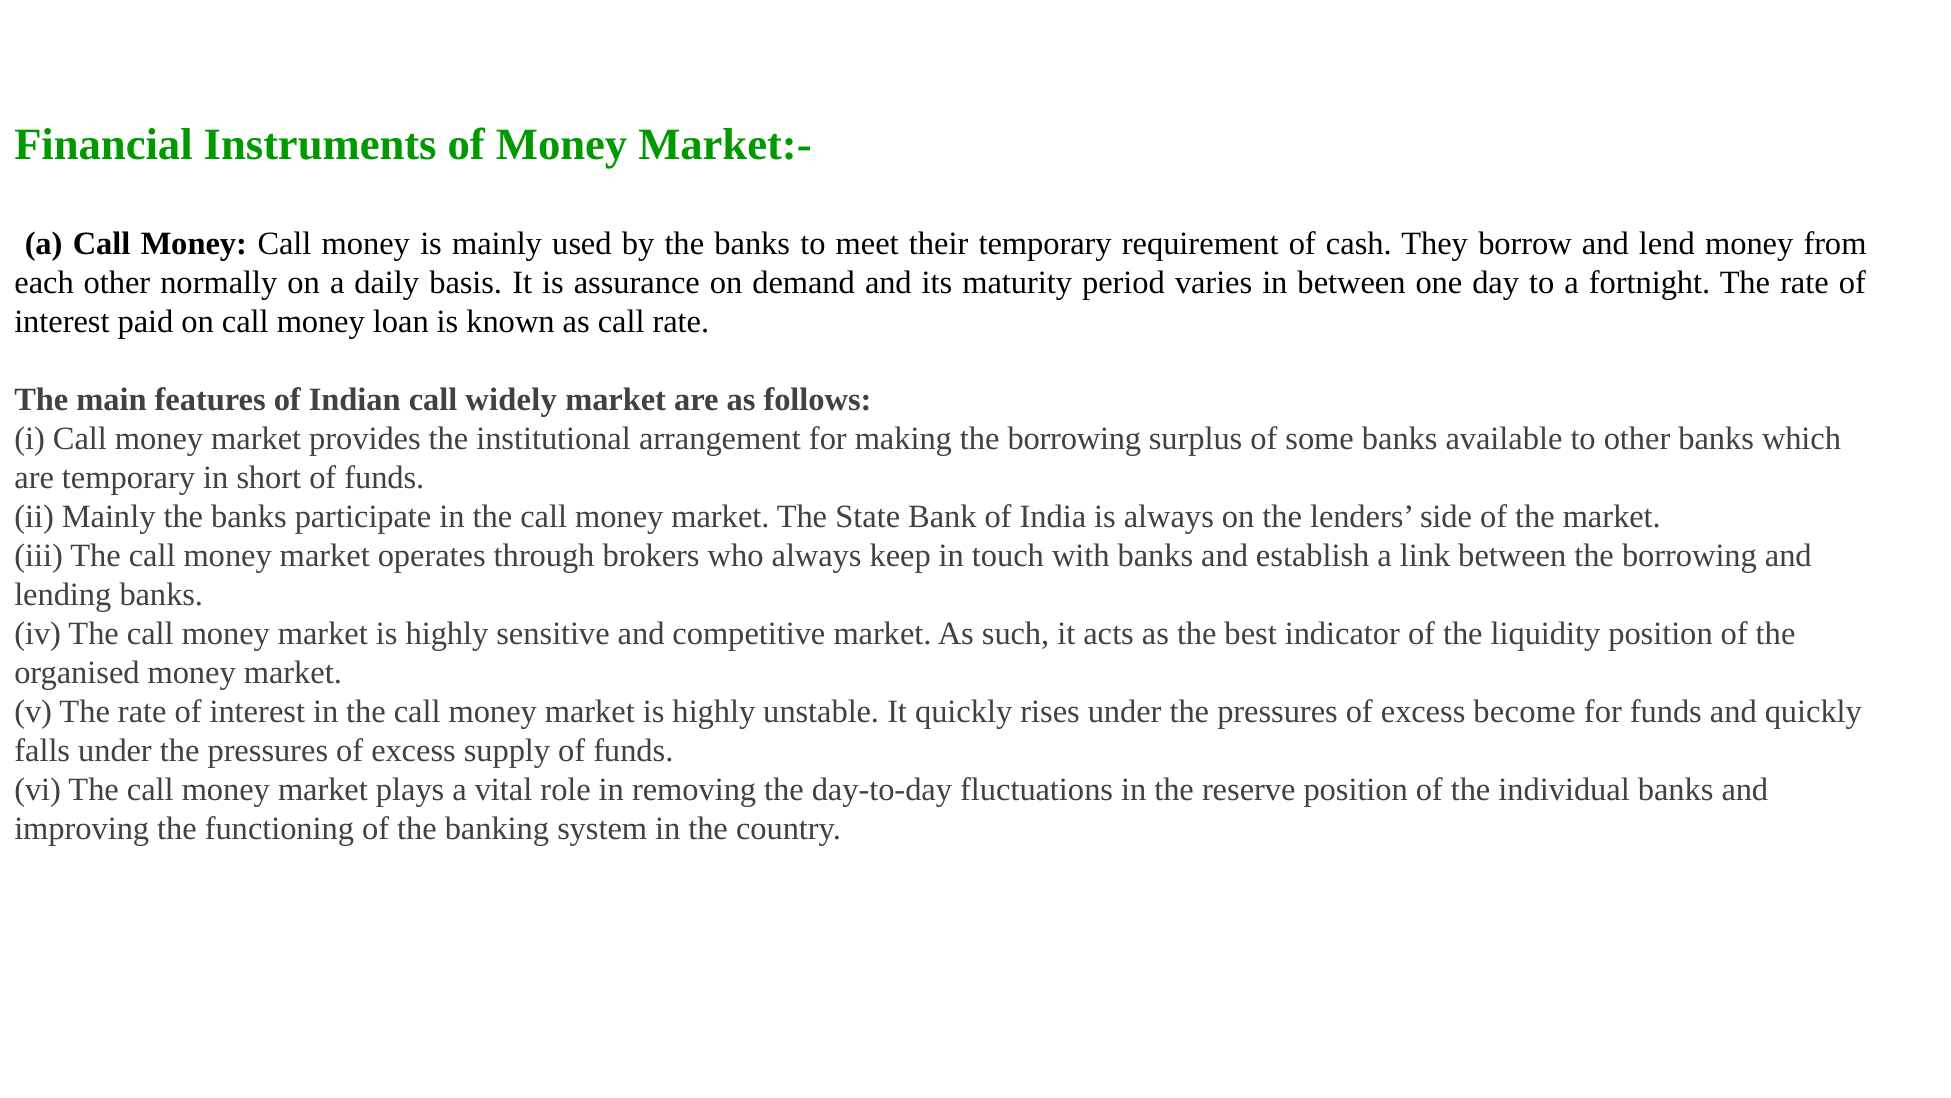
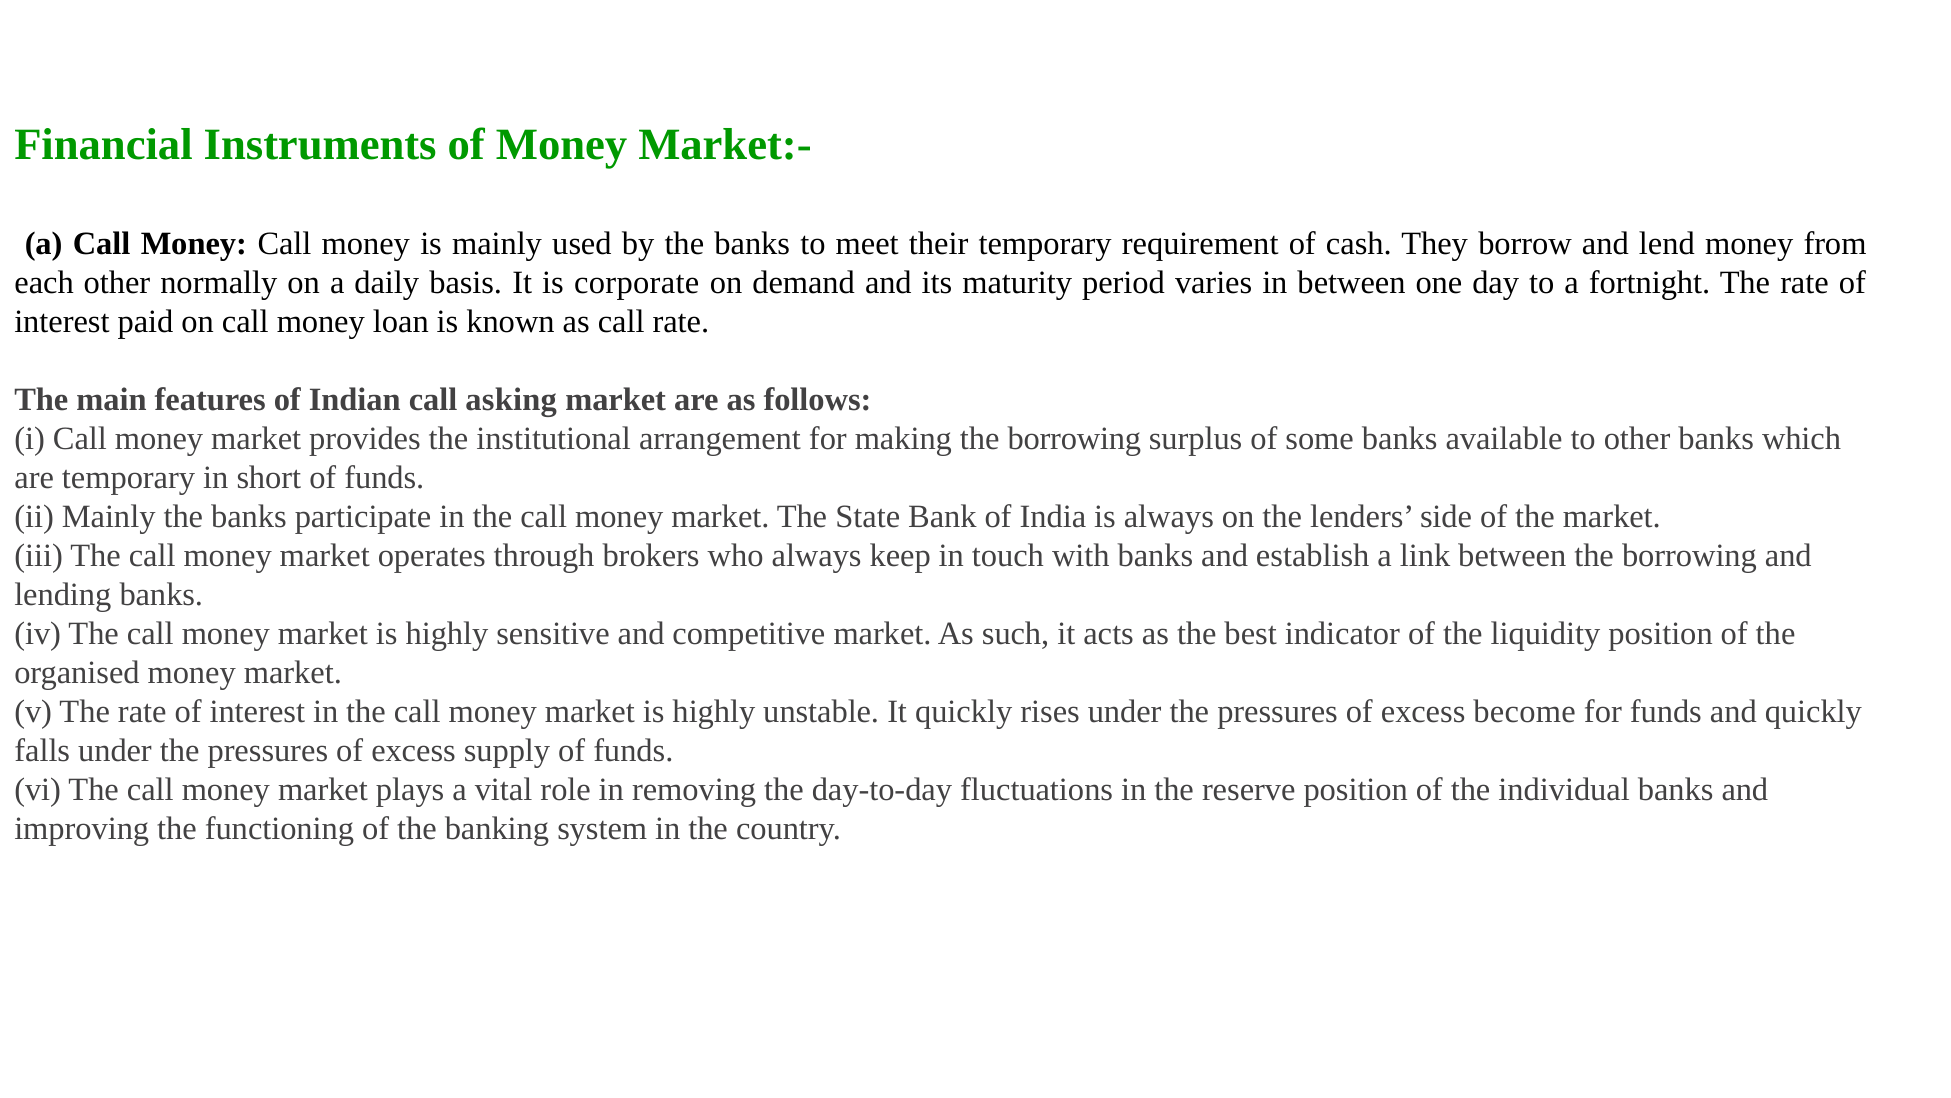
assurance: assurance -> corporate (637, 282)
widely: widely -> asking (511, 399)
